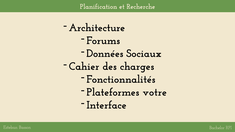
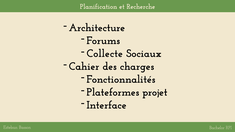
Données: Données -> Collecte (105, 53)
votre: votre -> projet (155, 92)
